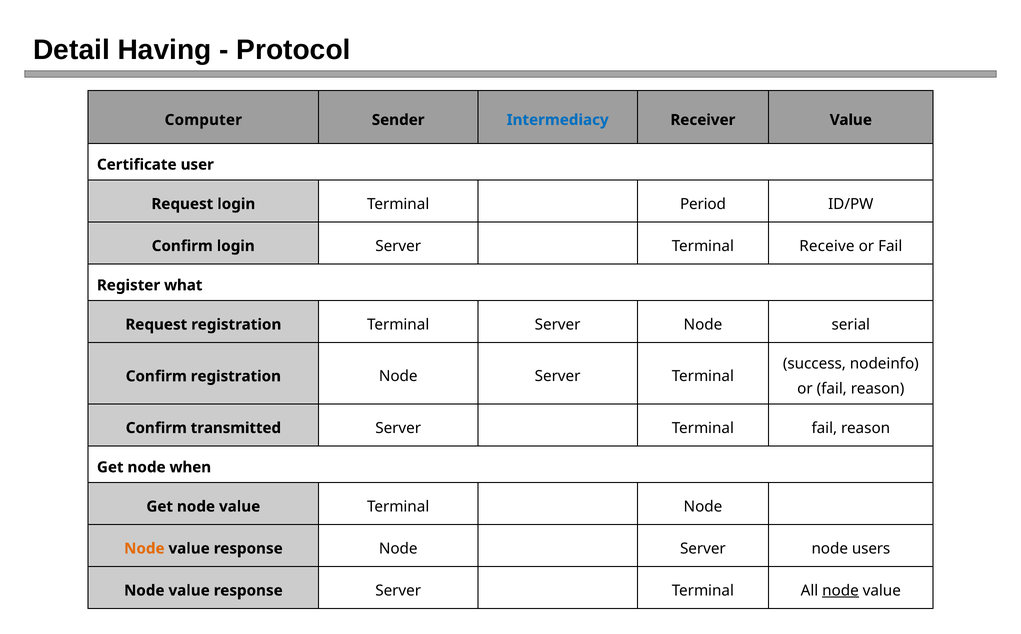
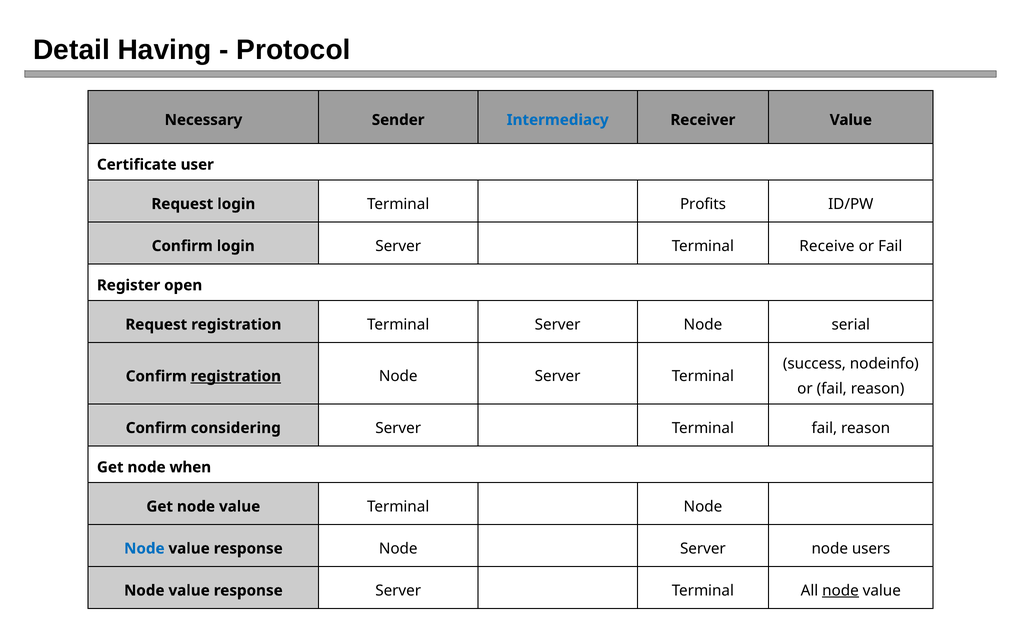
Computer: Computer -> Necessary (203, 120)
Period: Period -> Profits (703, 204)
what: what -> open (183, 285)
registration underline: none -> present (236, 376)
transmitted: transmitted -> considering (236, 428)
Node colour: orange -> blue (144, 548)
